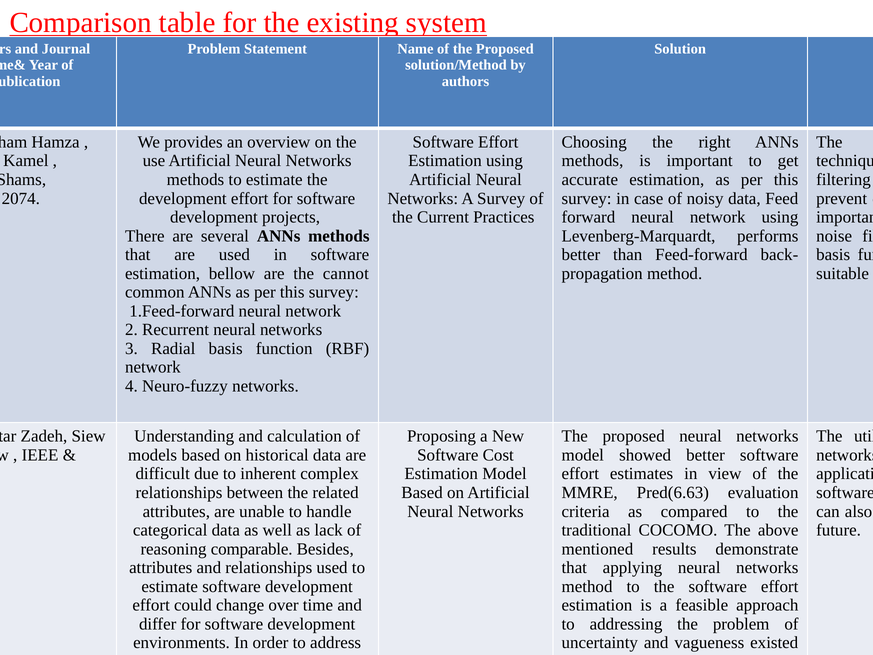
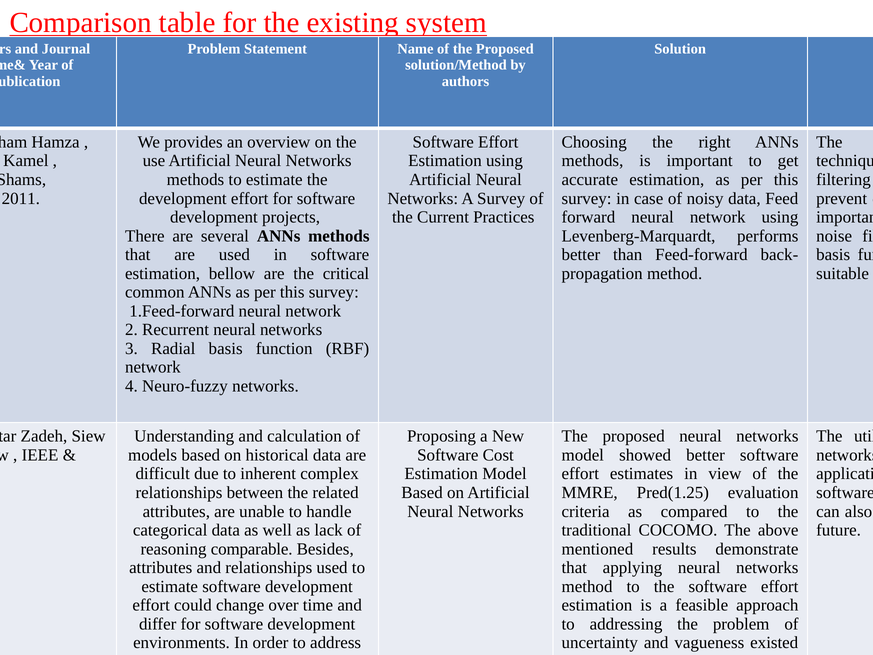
2074: 2074 -> 2011 (21, 198)
cannot: cannot -> critical (346, 273)
Pred(6.63: Pred(6.63 -> Pred(1.25 (673, 492)
